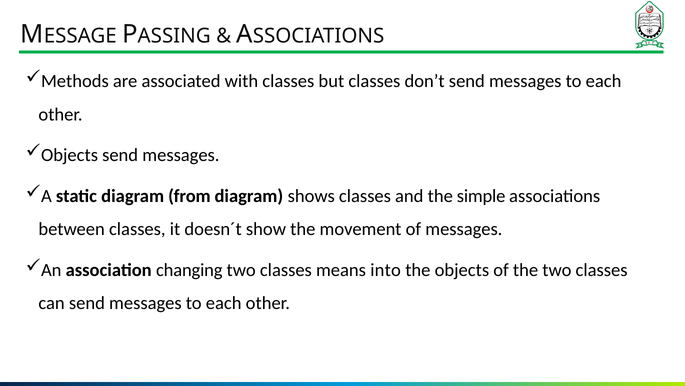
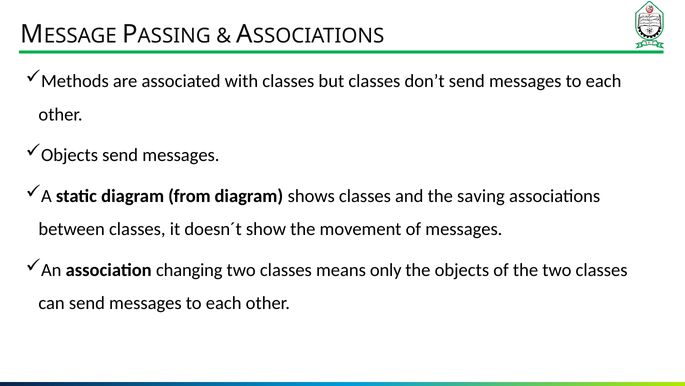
simple: simple -> saving (481, 196)
into: into -> only (386, 270)
